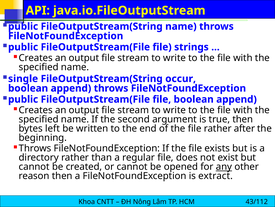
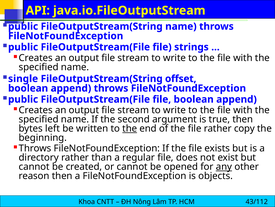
occur: occur -> offset (181, 78)
the underline: none -> present (130, 128)
after: after -> copy (244, 128)
extract: extract -> objects (216, 175)
